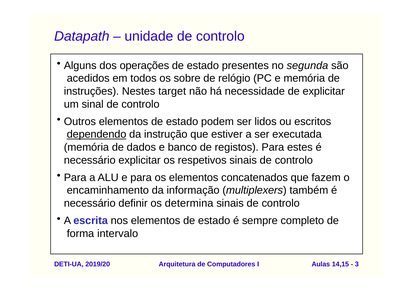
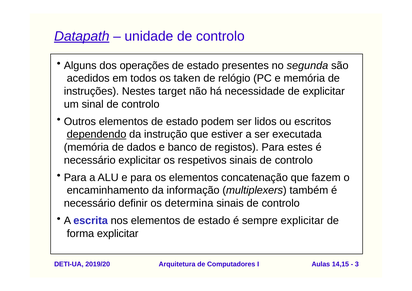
Datapath underline: none -> present (82, 36)
sobre: sobre -> taken (187, 78)
concatenados: concatenados -> concatenação (255, 178)
sempre completo: completo -> explicitar (302, 221)
forma intervalo: intervalo -> explicitar (118, 234)
